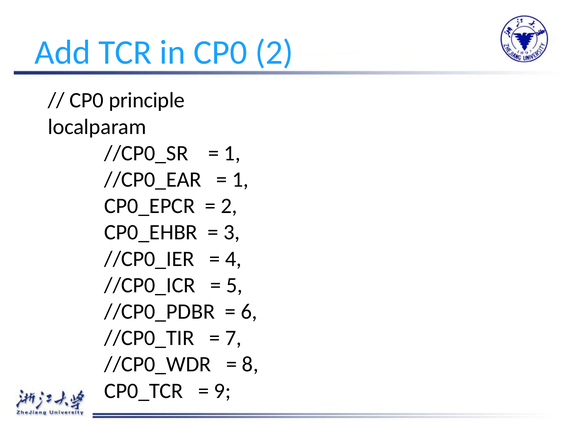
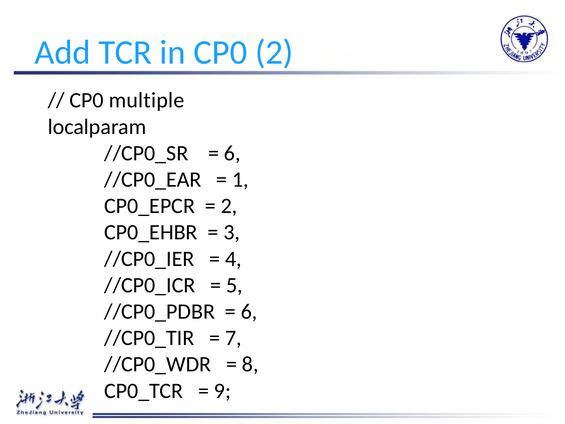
principle: principle -> multiple (147, 100)
1: 1 -> 6 (232, 153)
